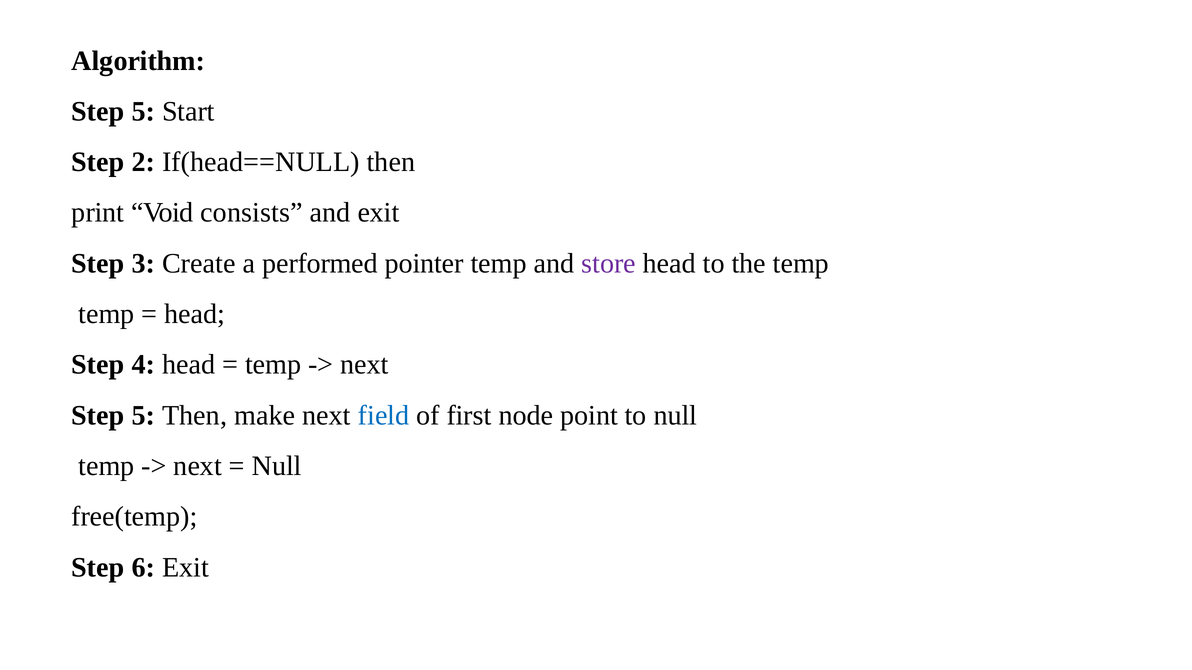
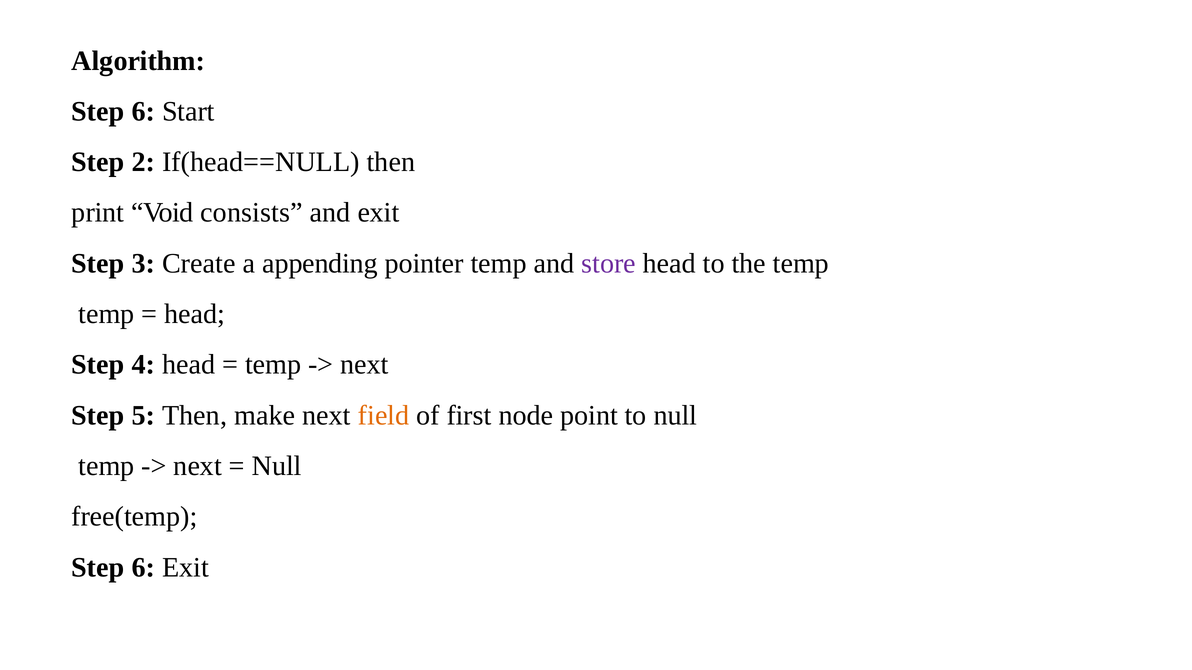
5: 5 -> 6 (143, 112)
performed: performed -> appending (320, 264)
field colour: blue -> orange (384, 416)
